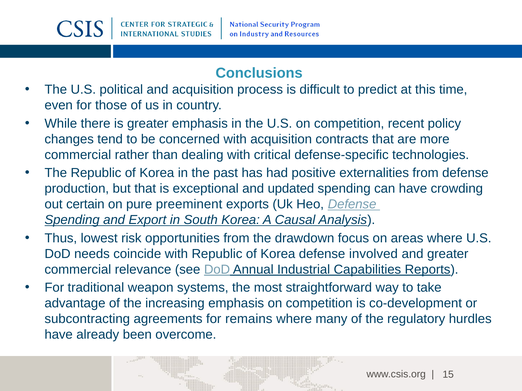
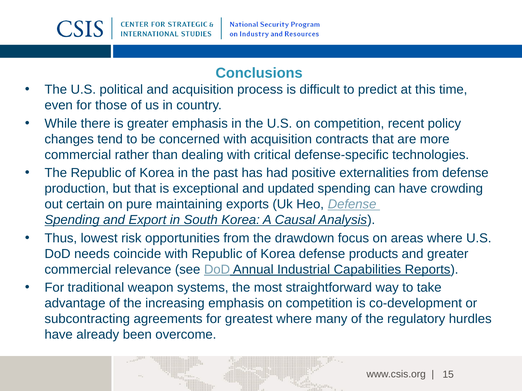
preeminent: preeminent -> maintaining (189, 204)
involved: involved -> products (374, 254)
remains: remains -> greatest (249, 319)
